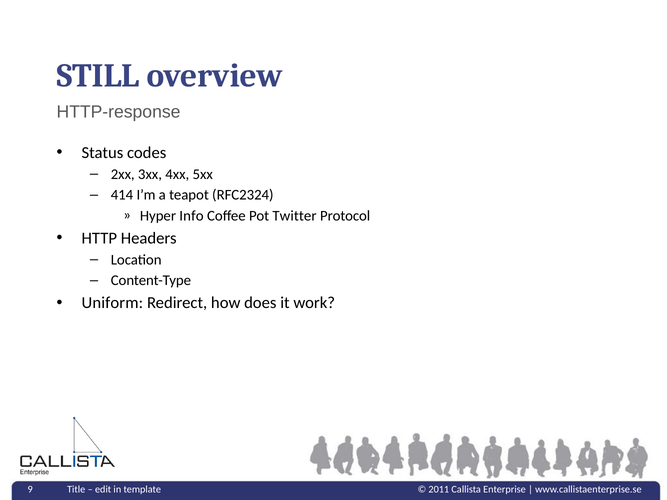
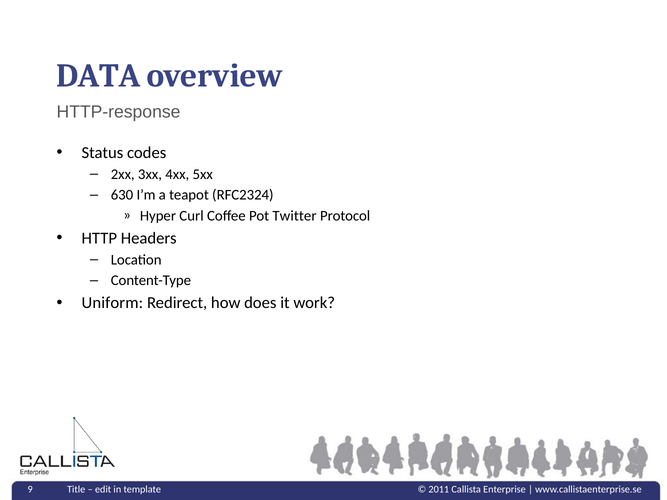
STILL: STILL -> DATA (98, 76)
414: 414 -> 630 (122, 195)
Info: Info -> Curl (192, 216)
